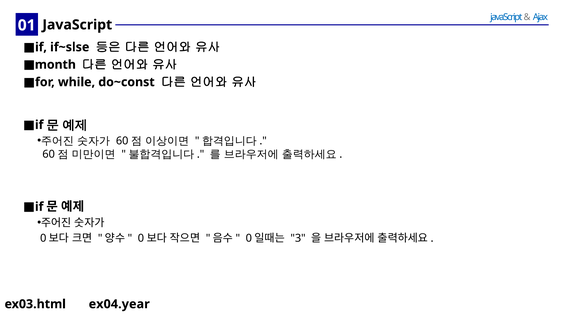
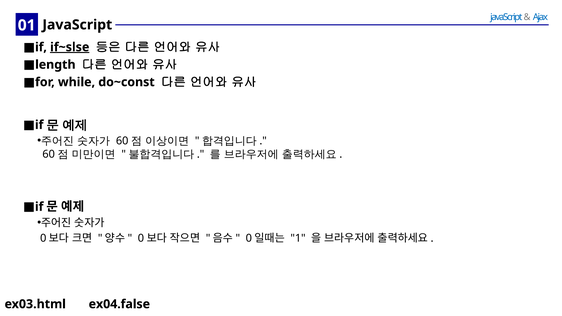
if~slse underline: none -> present (70, 47)
month: month -> length (55, 65)
3: 3 -> 1 (298, 238)
ex04.year: ex04.year -> ex04.false (119, 304)
